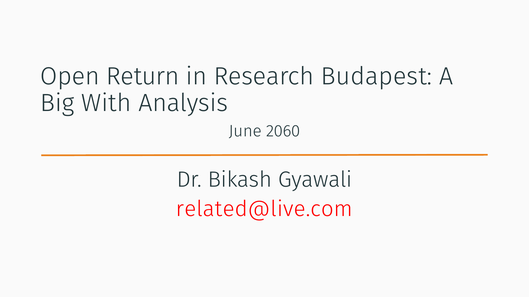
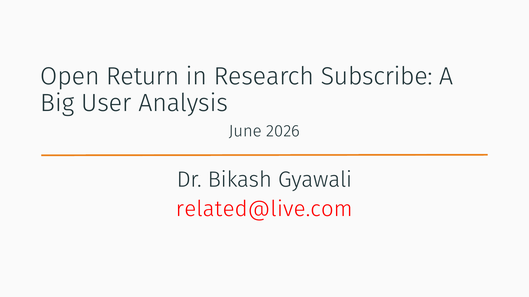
Budapest: Budapest -> Subscribe (377, 76)
With: With -> User (106, 103)
2060: 2060 -> 2026 (283, 131)
